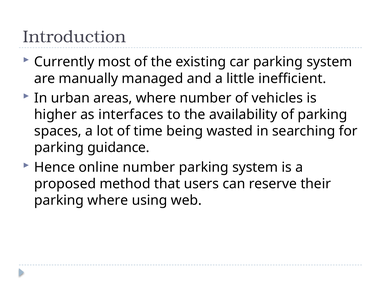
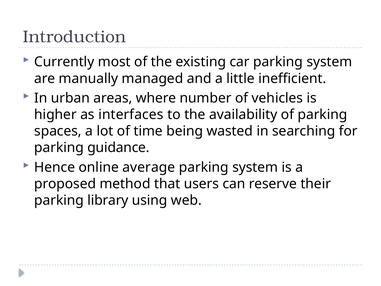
online number: number -> average (149, 167)
parking where: where -> library (108, 200)
